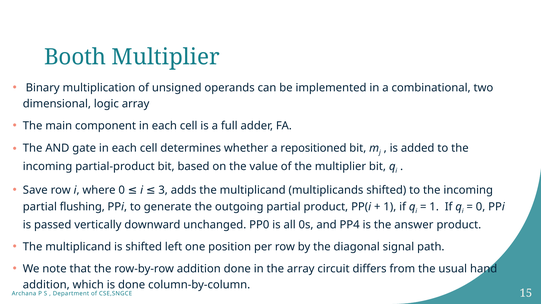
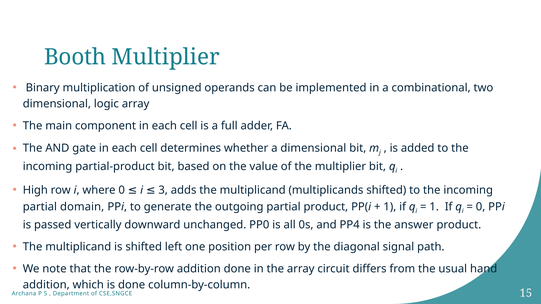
a repositioned: repositioned -> dimensional (313, 148)
Save: Save -> High (35, 190)
flushing: flushing -> domain (82, 207)
